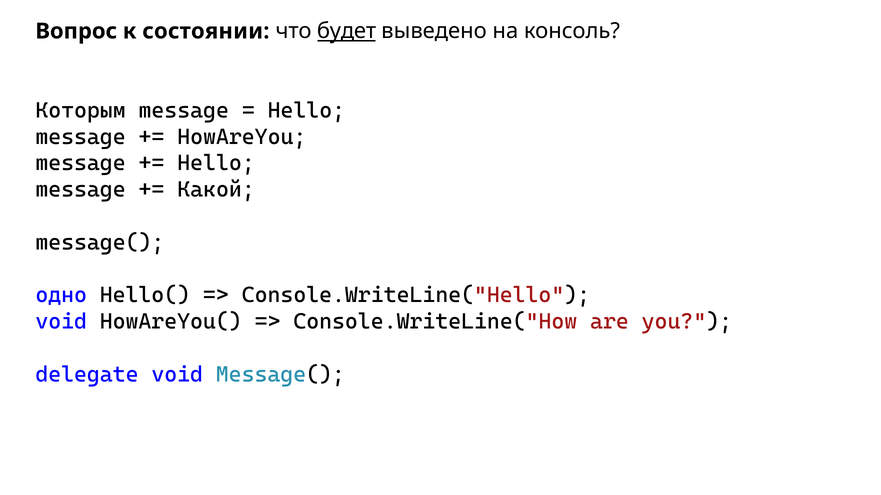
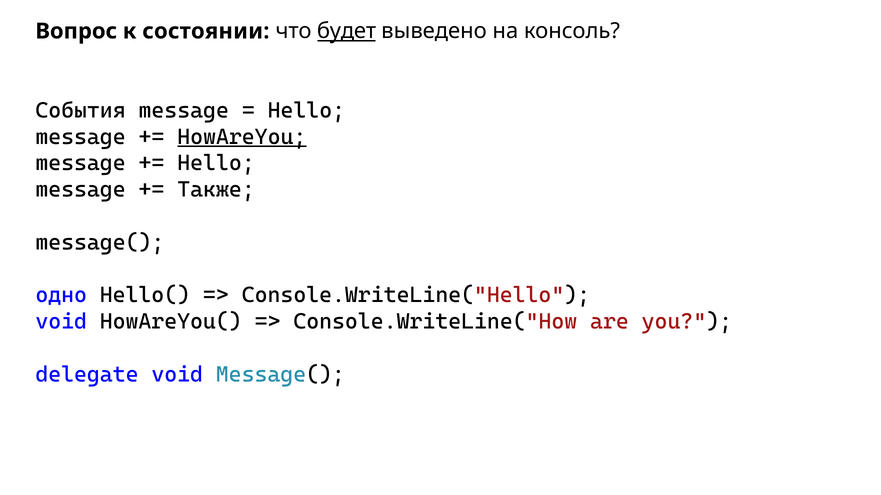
Которым: Которым -> События (81, 110)
HowAreYou underline: none -> present (242, 137)
Какой: Какой -> Также (216, 190)
